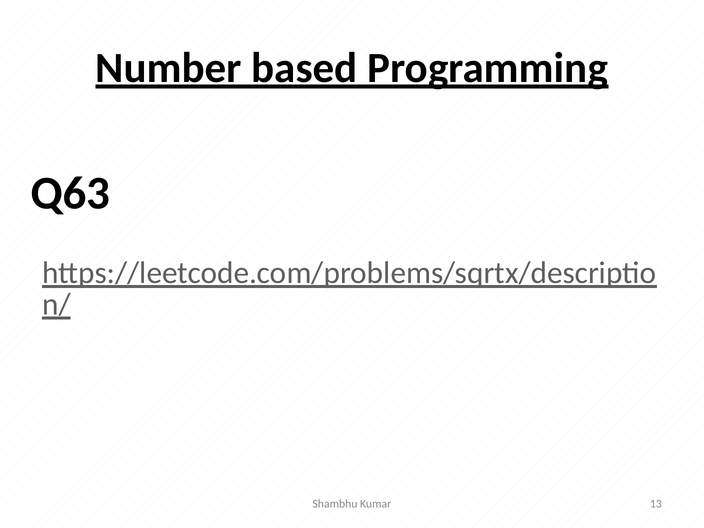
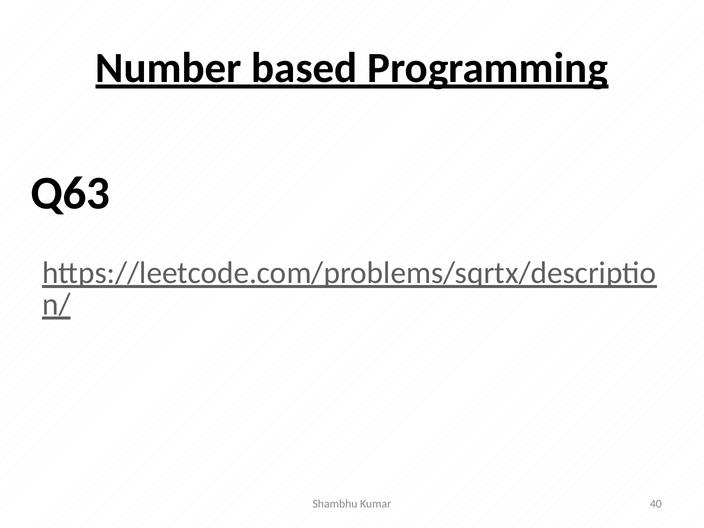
13: 13 -> 40 (656, 504)
